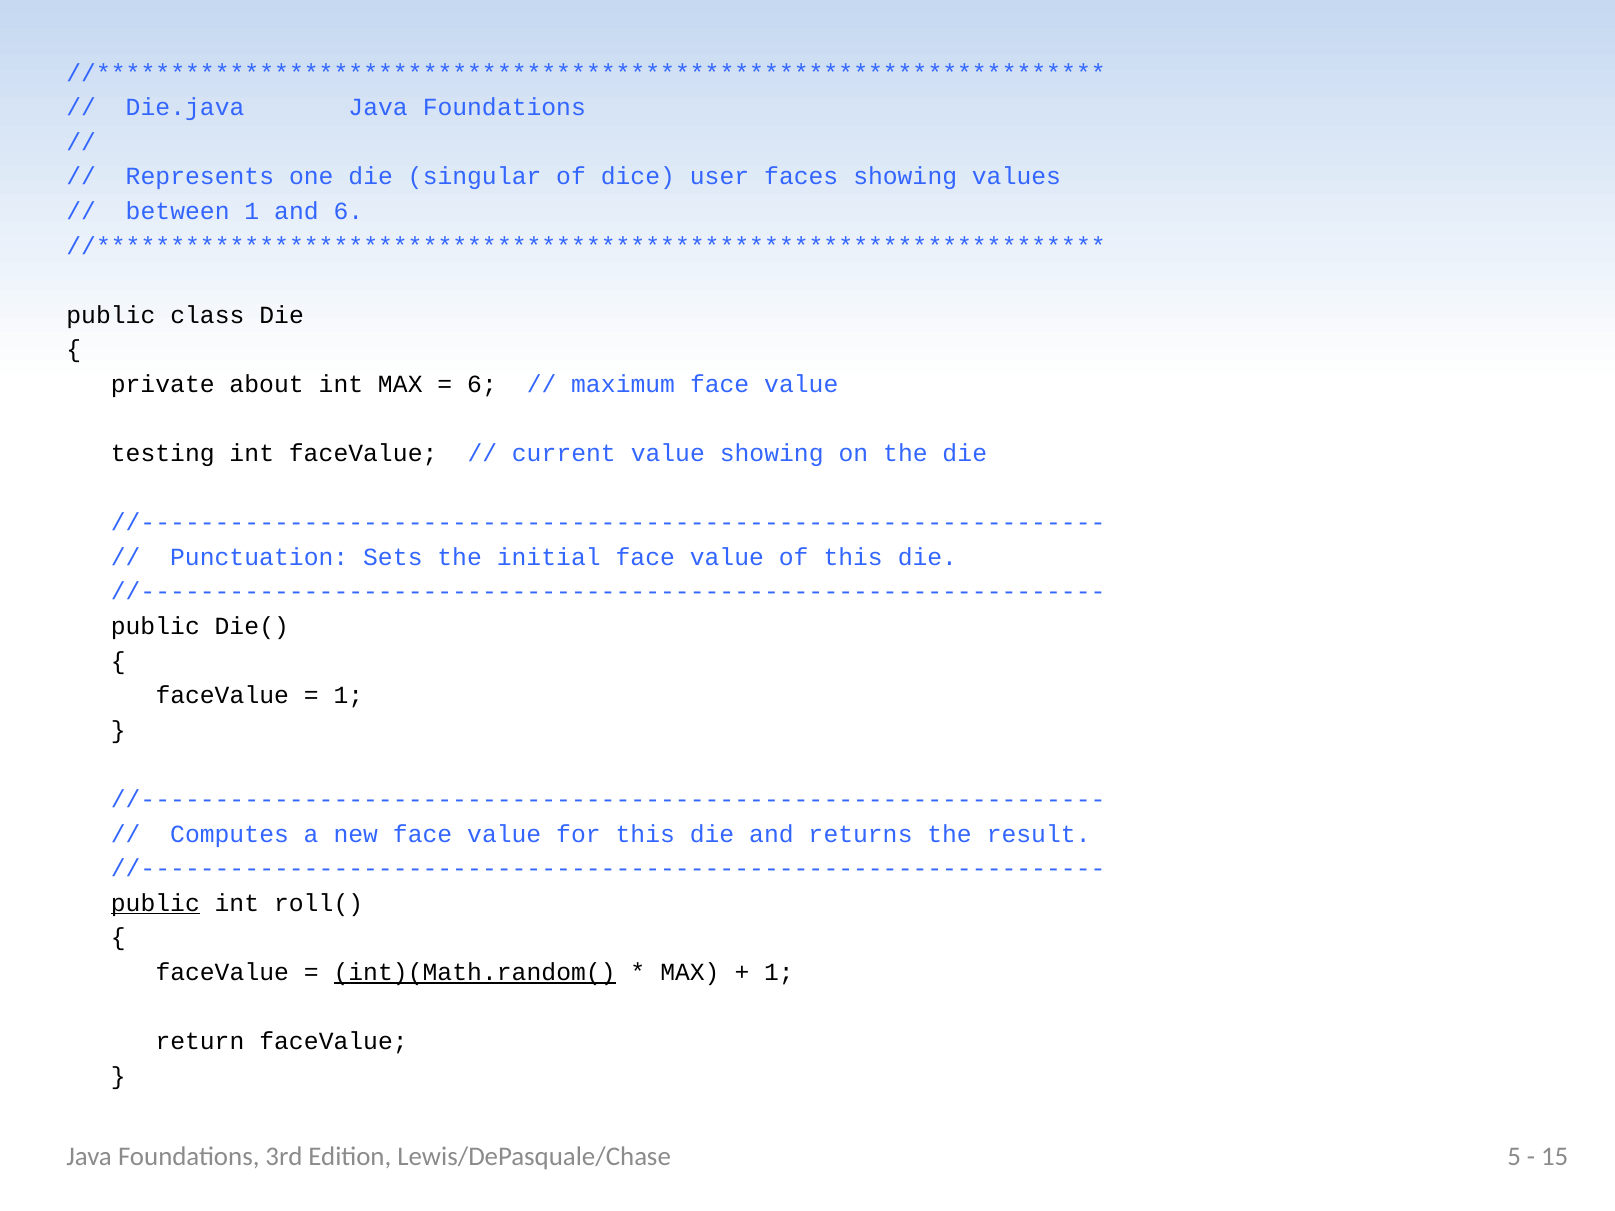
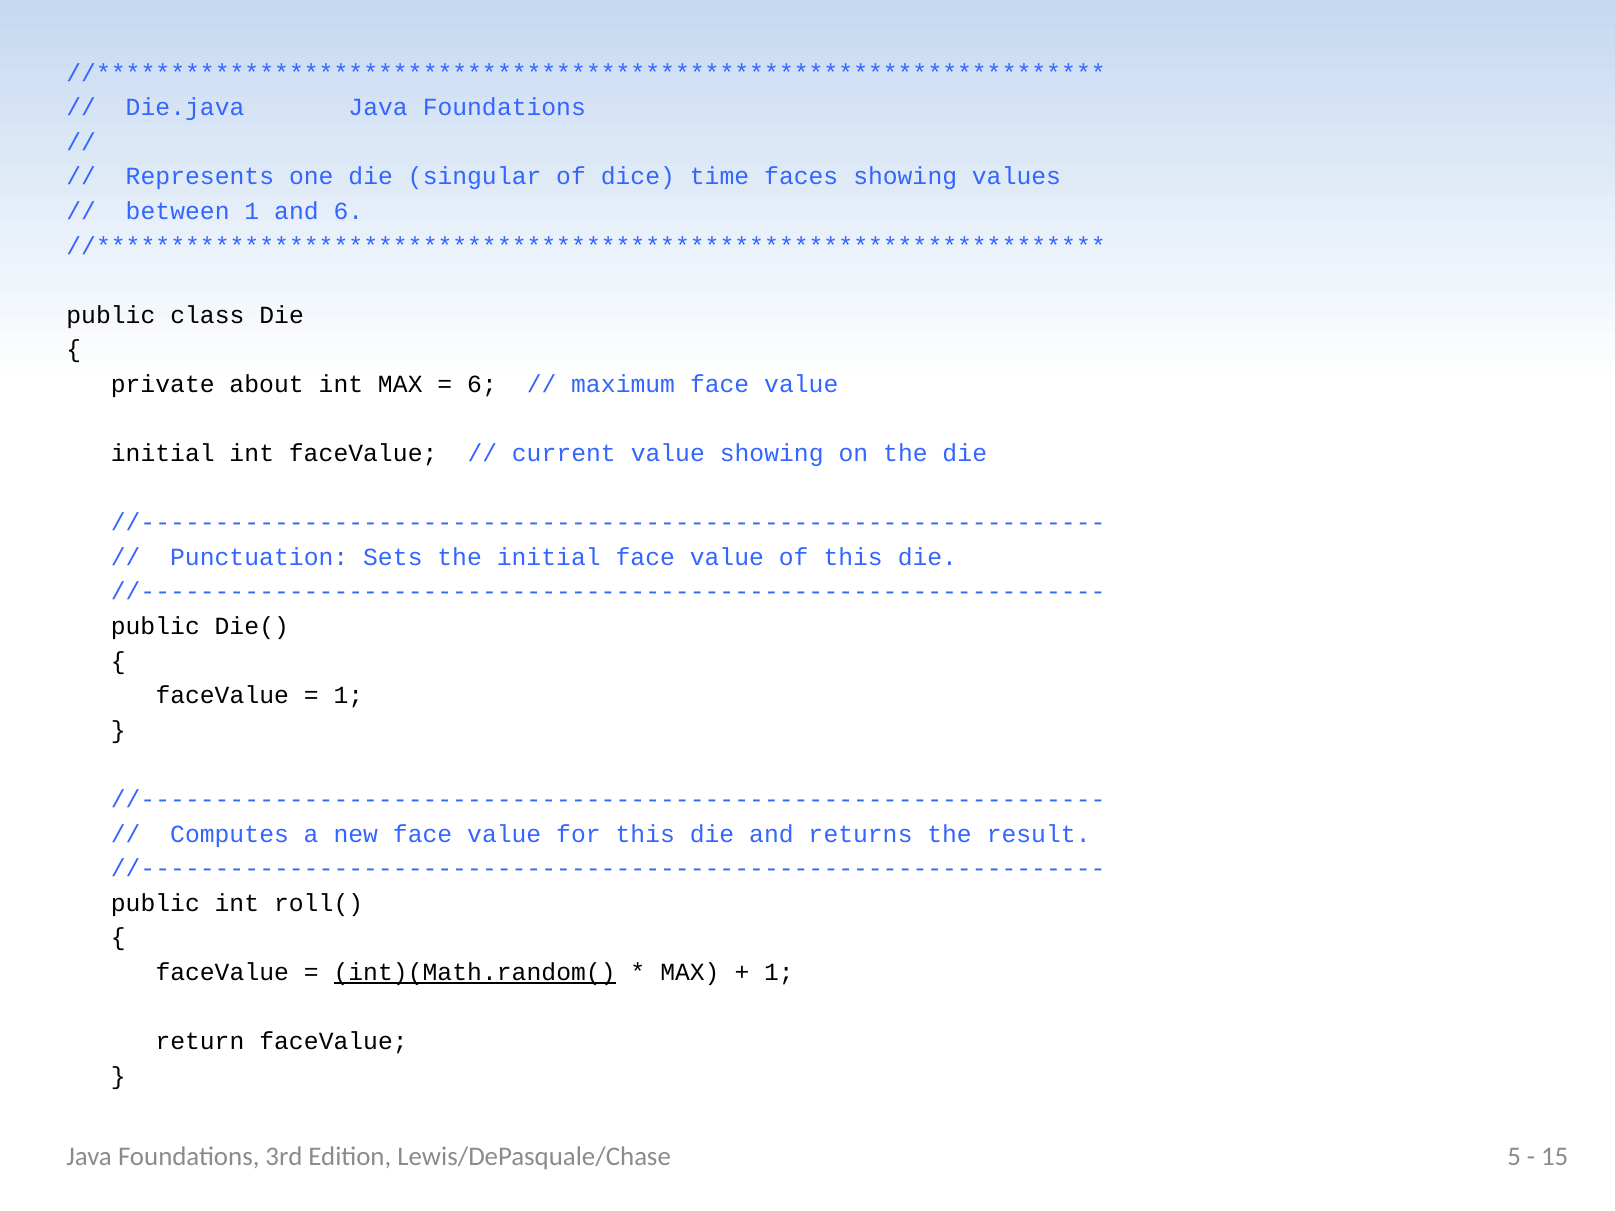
user: user -> time (720, 177)
testing: testing -> initial (163, 454)
public underline: present -> none (155, 903)
